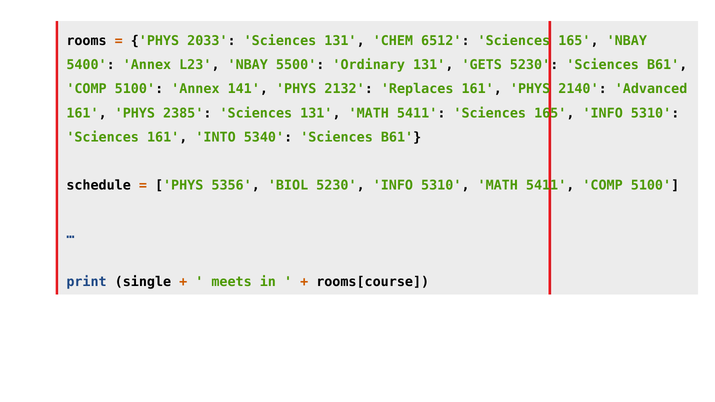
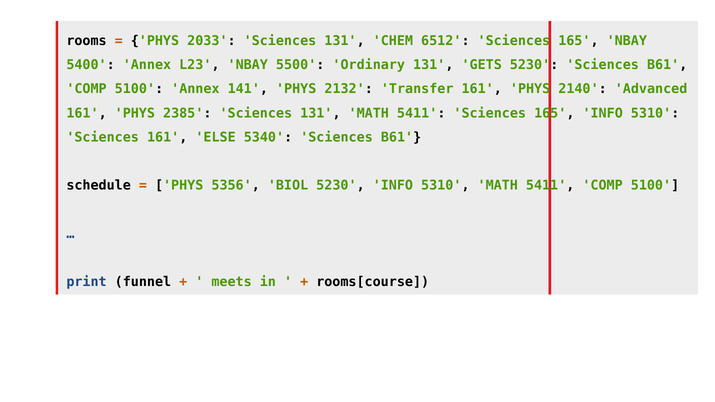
Replaces: Replaces -> Transfer (417, 89)
INTO: INTO -> ELSE (216, 137)
single: single -> funnel (143, 282)
